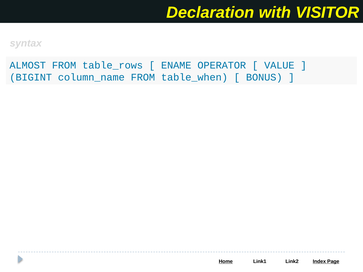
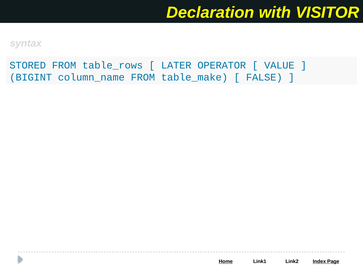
ALMOST: ALMOST -> STORED (28, 65)
ENAME: ENAME -> LATER (176, 65)
table_when: table_when -> table_make (194, 77)
BONUS: BONUS -> FALSE (264, 77)
